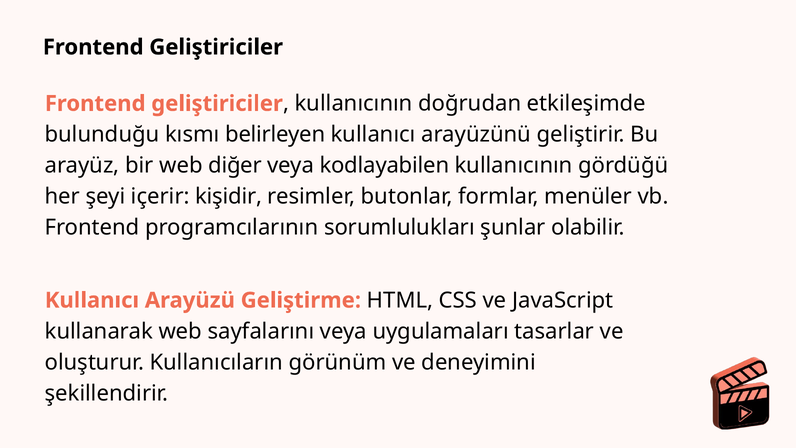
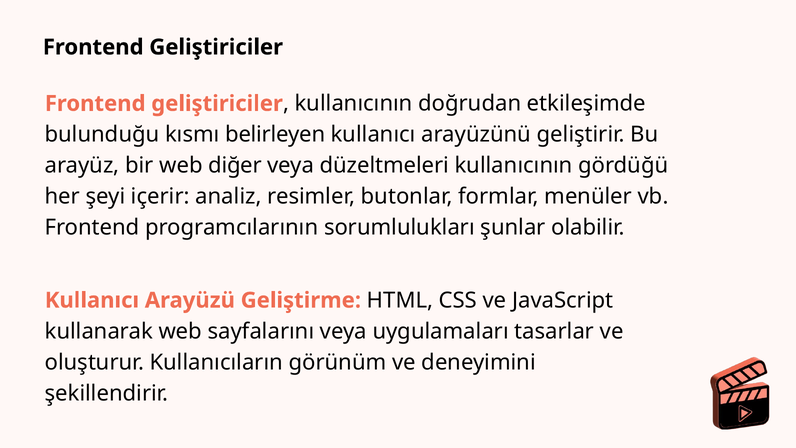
kodlayabilen: kodlayabilen -> düzeltmeleri (384, 165)
kişidir: kişidir -> analiz (228, 196)
